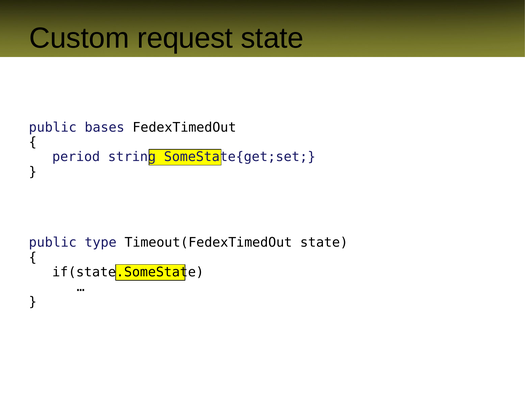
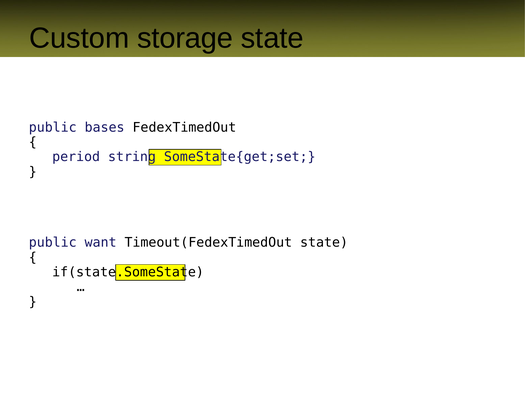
request: request -> storage (185, 38)
type: type -> want (101, 242)
